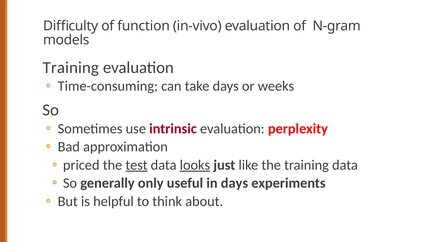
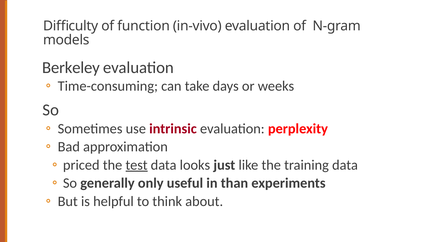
Training: Training -> Berkeley (71, 68)
looks underline: present -> none (195, 165)
in days: days -> than (234, 183)
